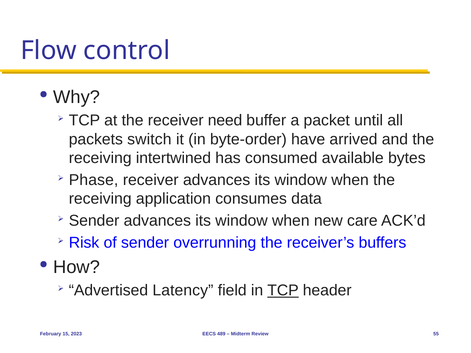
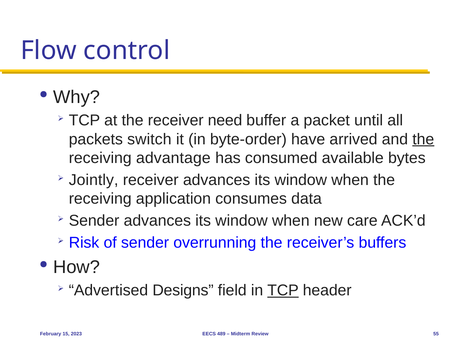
the underline: none -> present (423, 139)
intertwined: intertwined -> advantage (173, 158)
Phase: Phase -> Jointly (94, 180)
Latency: Latency -> Designs (183, 291)
